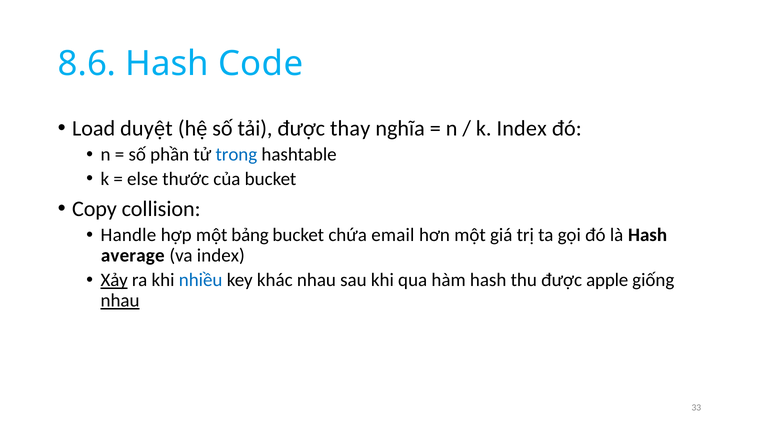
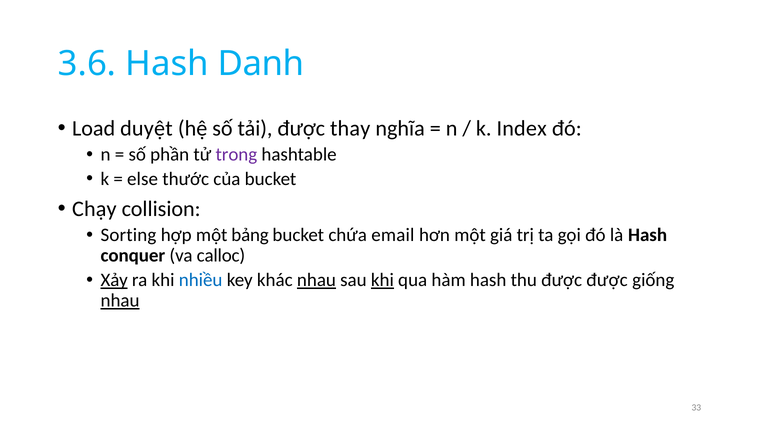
8.6: 8.6 -> 3.6 (87, 64)
Code: Code -> Danh (261, 64)
trong colour: blue -> purple (236, 154)
Copy: Copy -> Chạy (94, 209)
Handle: Handle -> Sorting (128, 235)
average: average -> conquer (133, 256)
va index: index -> calloc (221, 256)
nhau underline: none -> present (316, 280)
khi underline: none -> present (382, 280)
được apple: apple -> được (607, 280)
